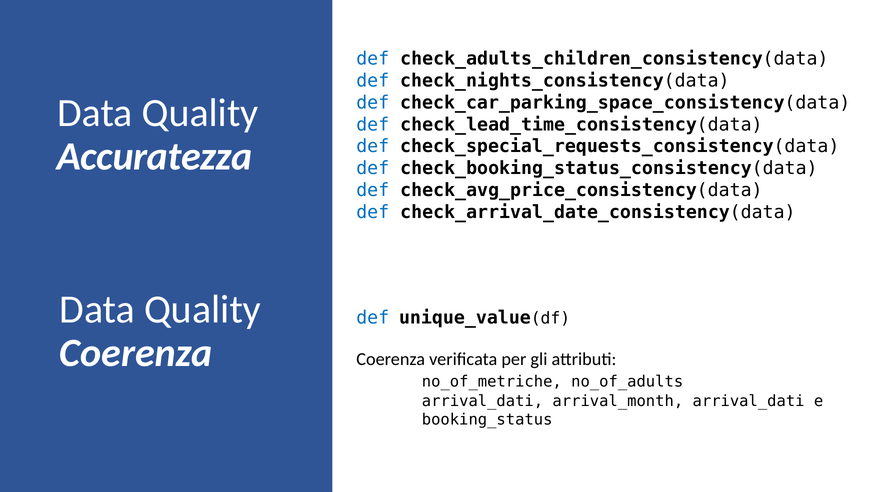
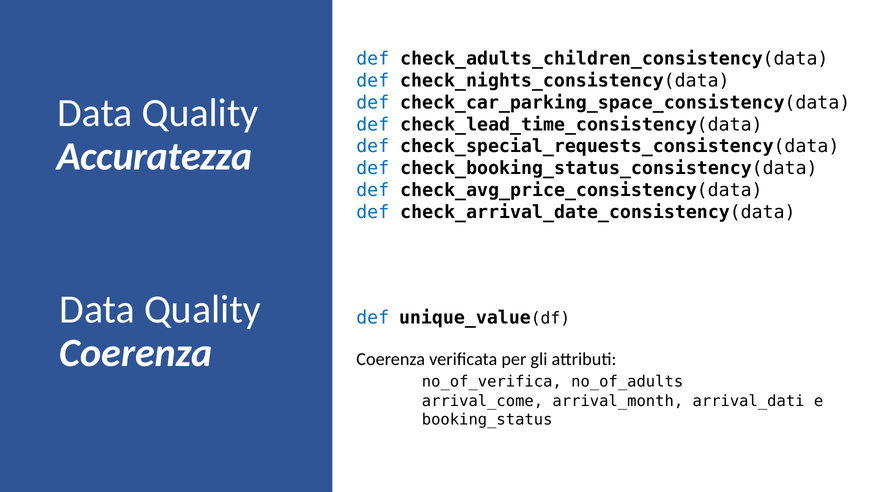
no_of_metriche: no_of_metriche -> no_of_verifica (492, 382)
arrival_dati: arrival_dati -> arrival_come (482, 401)
